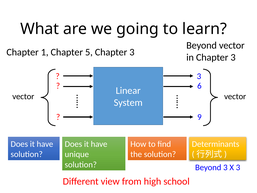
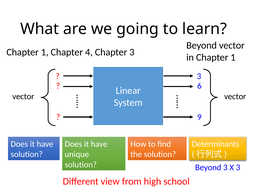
5: 5 -> 4 (89, 52)
in Chapter 3: 3 -> 1 (233, 57)
